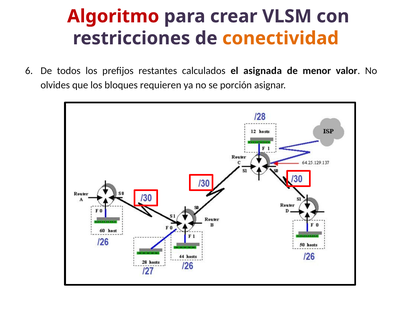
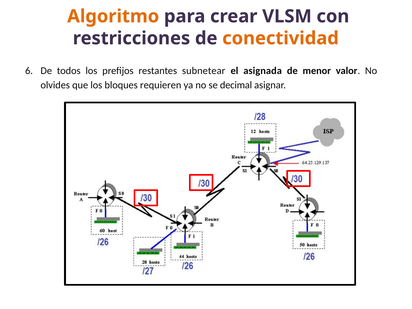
Algoritmo colour: red -> orange (113, 16)
calculados: calculados -> subnetear (204, 71)
porción: porción -> decimal (236, 85)
